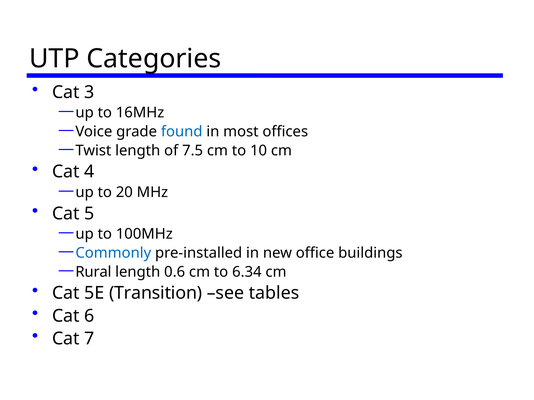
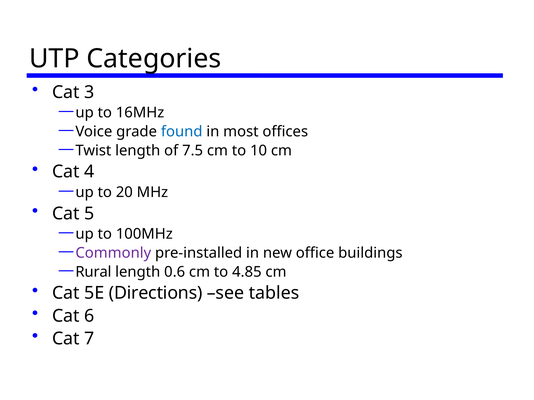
Commonly colour: blue -> purple (113, 253)
6.34: 6.34 -> 4.85 (247, 272)
Transition: Transition -> Directions (156, 293)
